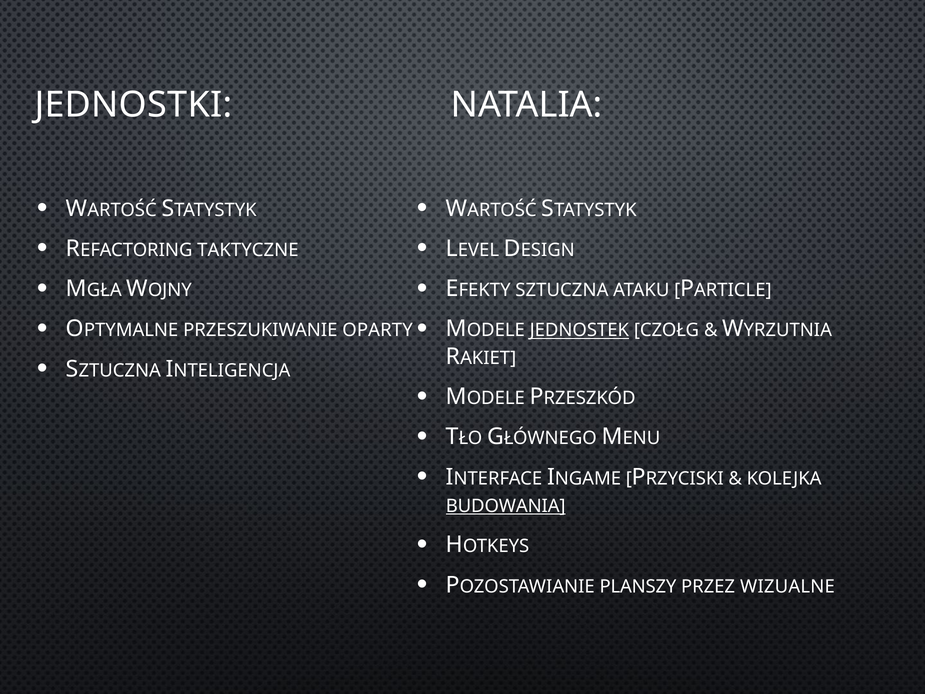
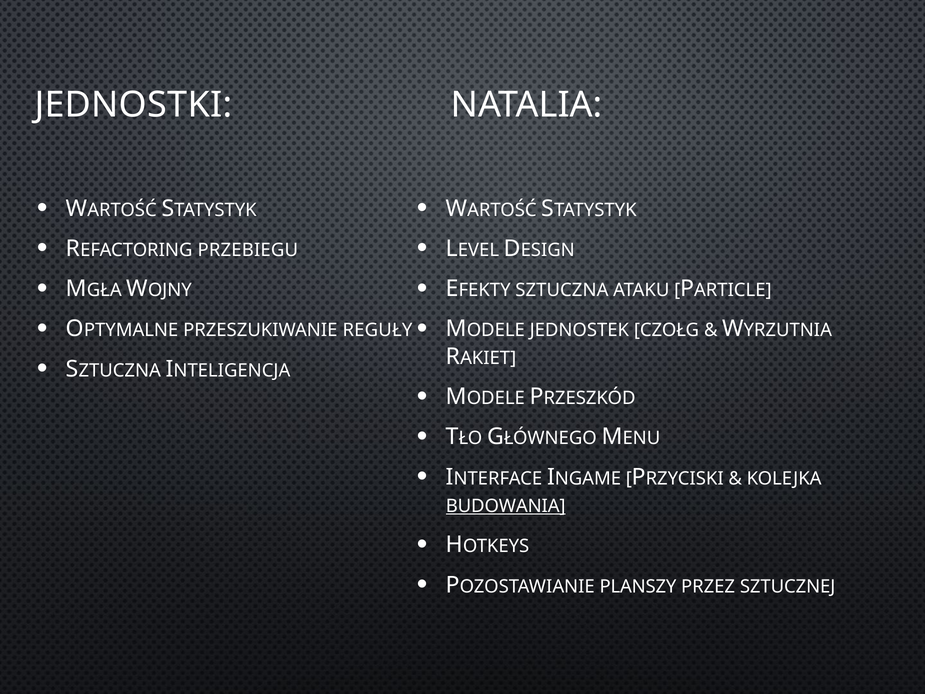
TAKTYCZNE: TAKTYCZNE -> PRZEBIEGU (248, 250)
OPARTY: OPARTY -> REGUŁY (377, 330)
JEDNOSTEK underline: present -> none (579, 330)
WIZUALNE: WIZUALNE -> SZTUCZNEJ (788, 586)
